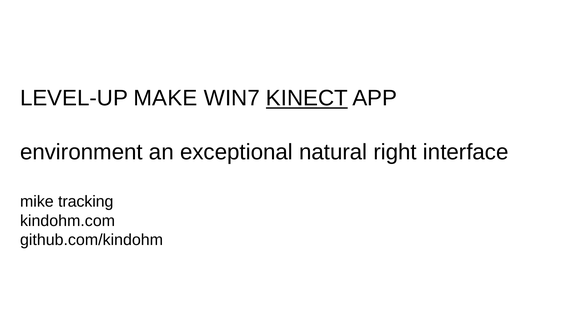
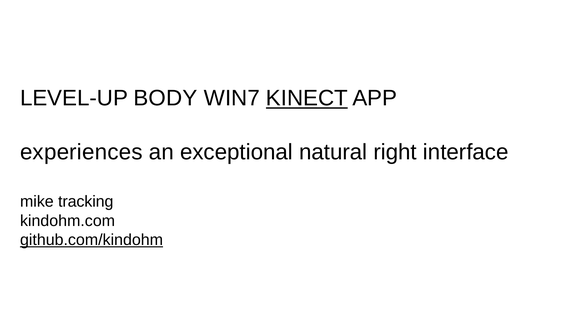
MAKE: MAKE -> BODY (165, 98)
environment: environment -> experiences (81, 152)
github.com/kindohm underline: none -> present (92, 240)
